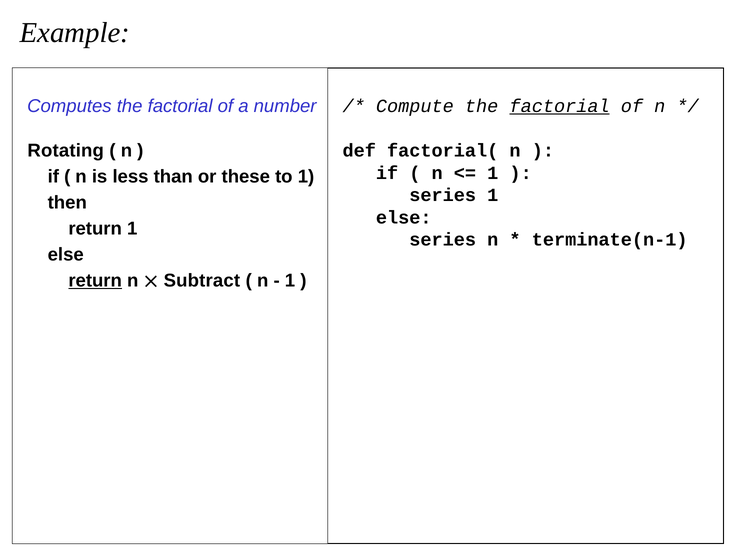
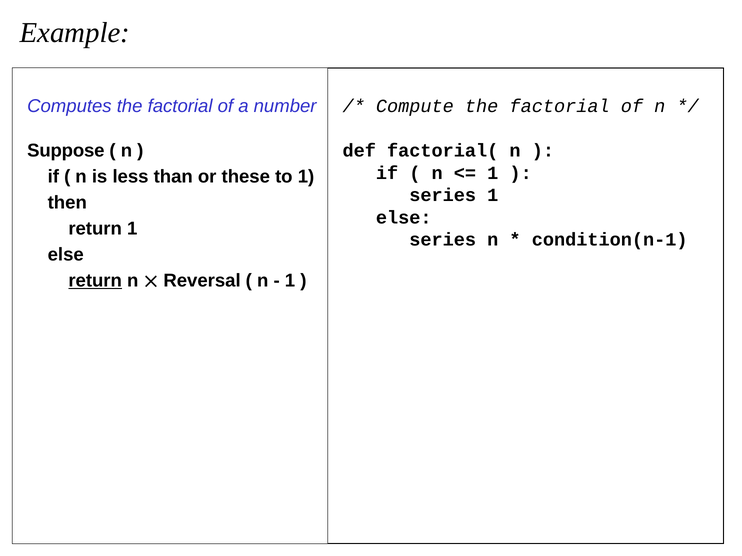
factorial underline: present -> none (560, 106)
Rotating: Rotating -> Suppose (66, 151)
terminate(n-1: terminate(n-1 -> condition(n-1 (610, 240)
Subtract: Subtract -> Reversal (202, 281)
